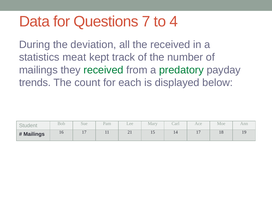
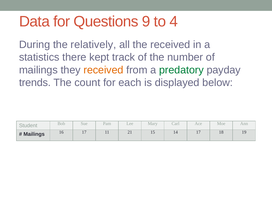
7: 7 -> 9 (146, 21)
deviation: deviation -> relatively (93, 45)
meat: meat -> there (74, 57)
received colour: green -> orange (103, 70)
